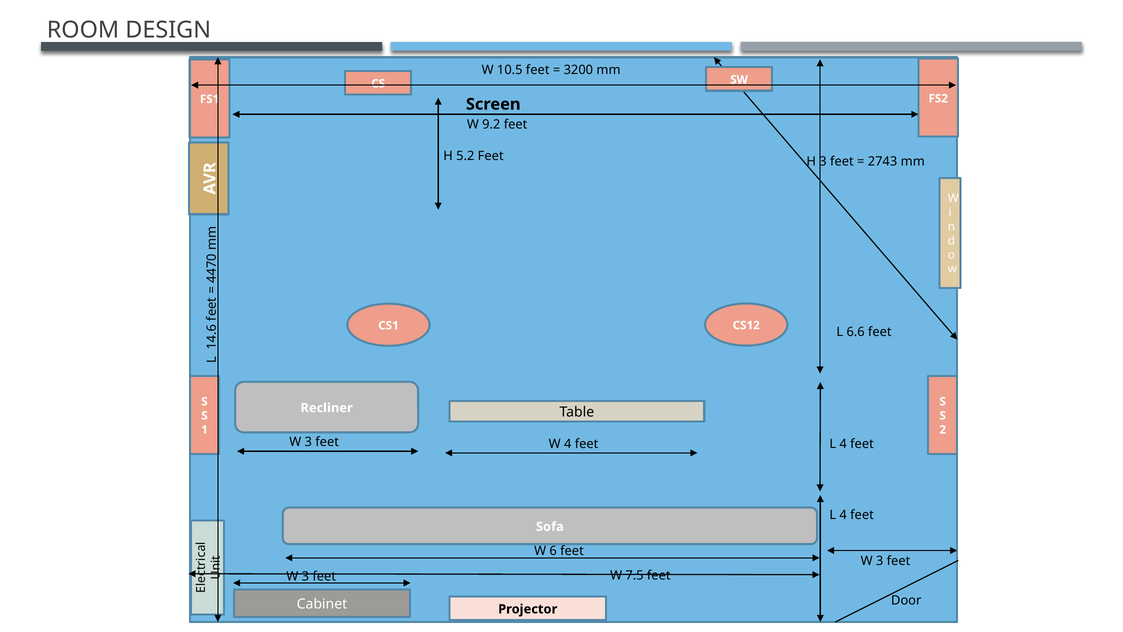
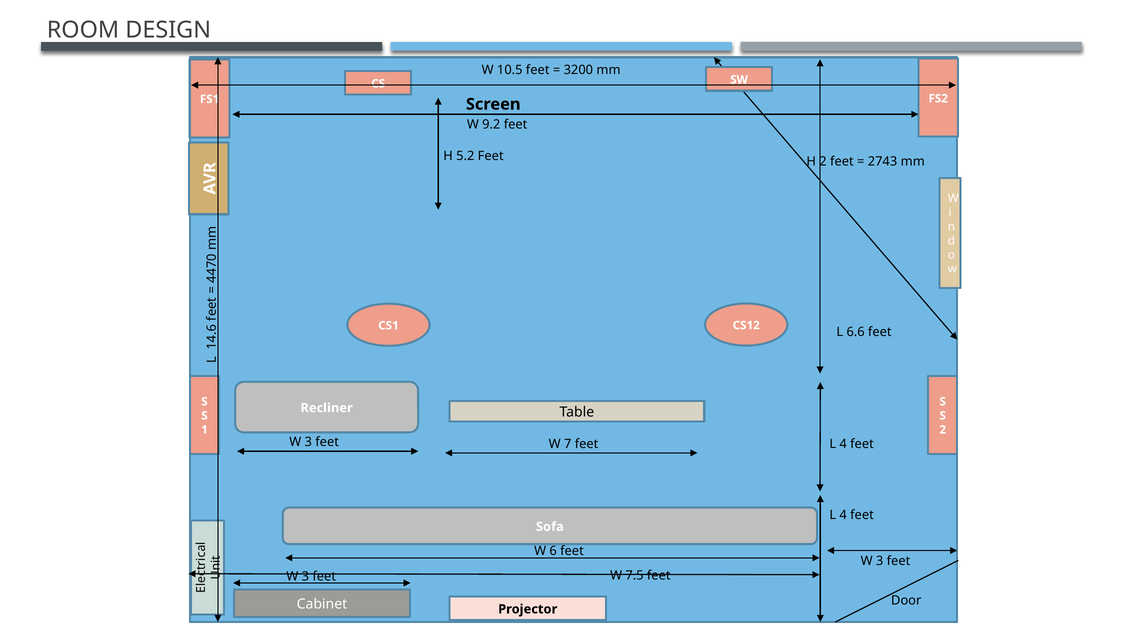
H 3: 3 -> 2 (823, 161)
W 4: 4 -> 7 (568, 444)
